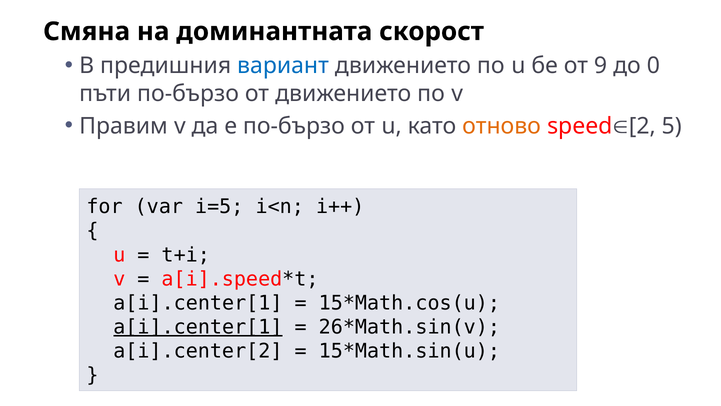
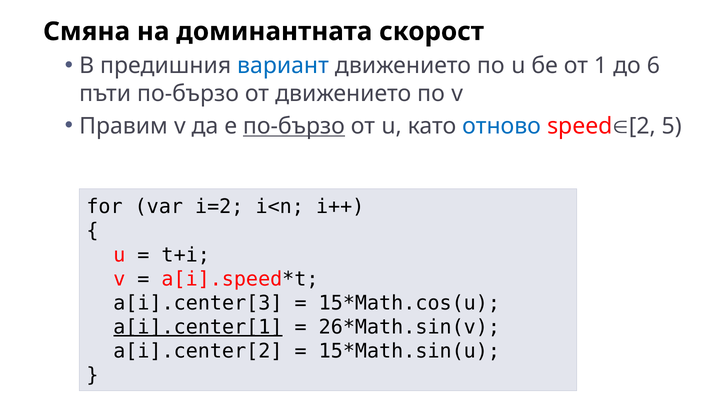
9: 9 -> 1 (601, 66)
0: 0 -> 6 (653, 66)
по-бързо underline: none -> present (294, 126)
отново colour: orange -> blue (502, 126)
i=5: i=5 -> i=2 (219, 207)
a[i].center[1: a[i].center[1 -> a[i].center[3 (198, 303)
